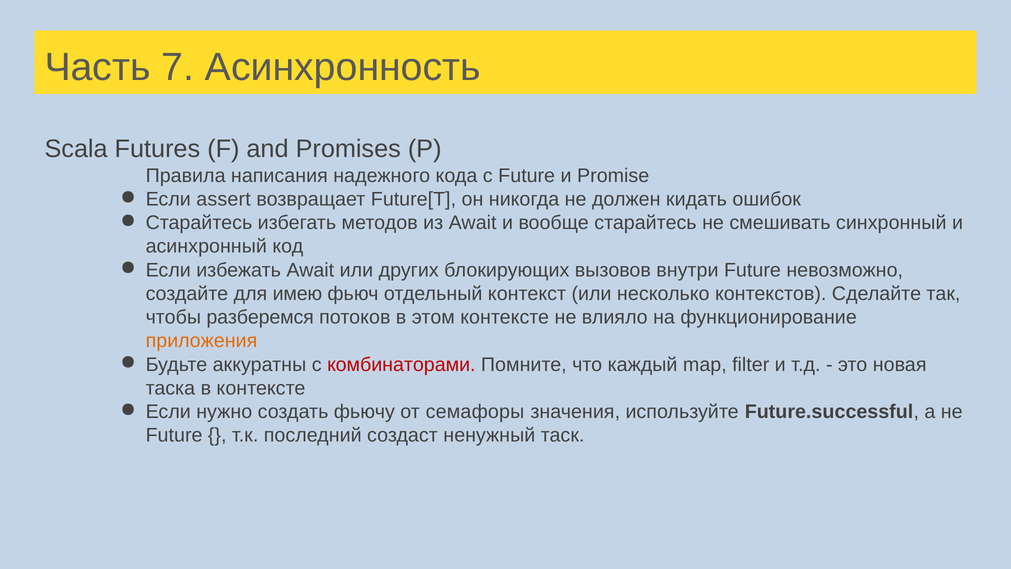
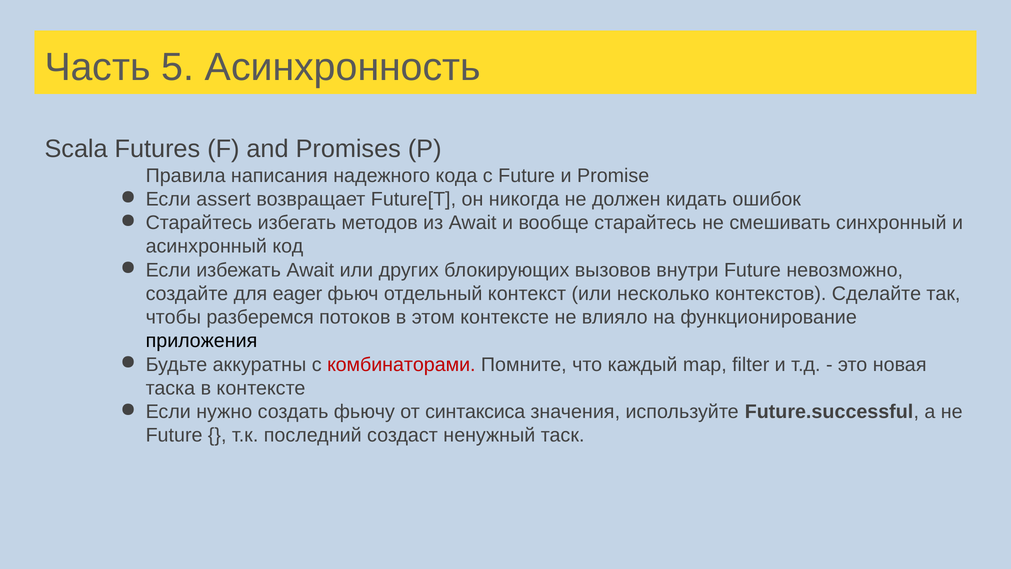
7: 7 -> 5 (178, 67)
имею: имею -> eager (297, 294)
приложения colour: orange -> black (201, 341)
семафоры: семафоры -> синтаксиса (475, 412)
